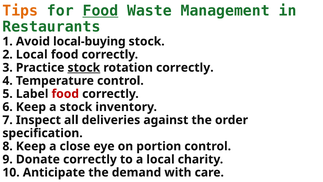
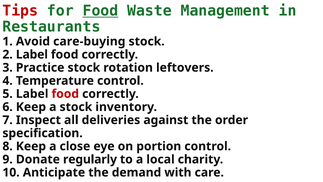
Tips colour: orange -> red (20, 11)
local-buying: local-buying -> care-buying (89, 41)
2 Local: Local -> Label (32, 54)
stock underline: present -> none (84, 68)
rotation correctly: correctly -> leftovers (185, 68)
Donate correctly: correctly -> regularly (90, 159)
